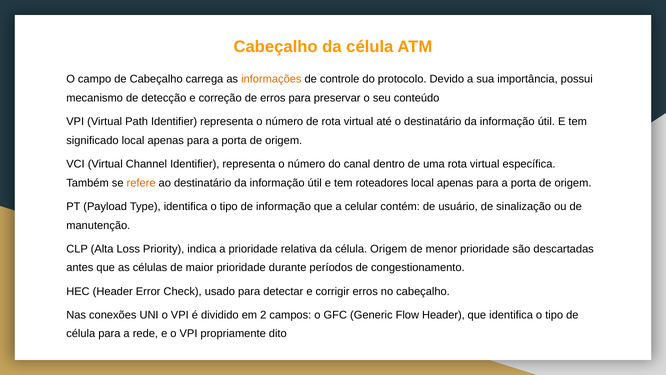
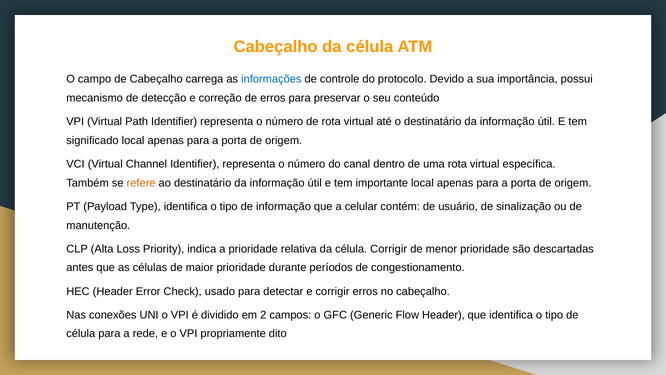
informações colour: orange -> blue (271, 79)
roteadores: roteadores -> importante (382, 183)
célula Origem: Origem -> Corrigir (389, 249)
